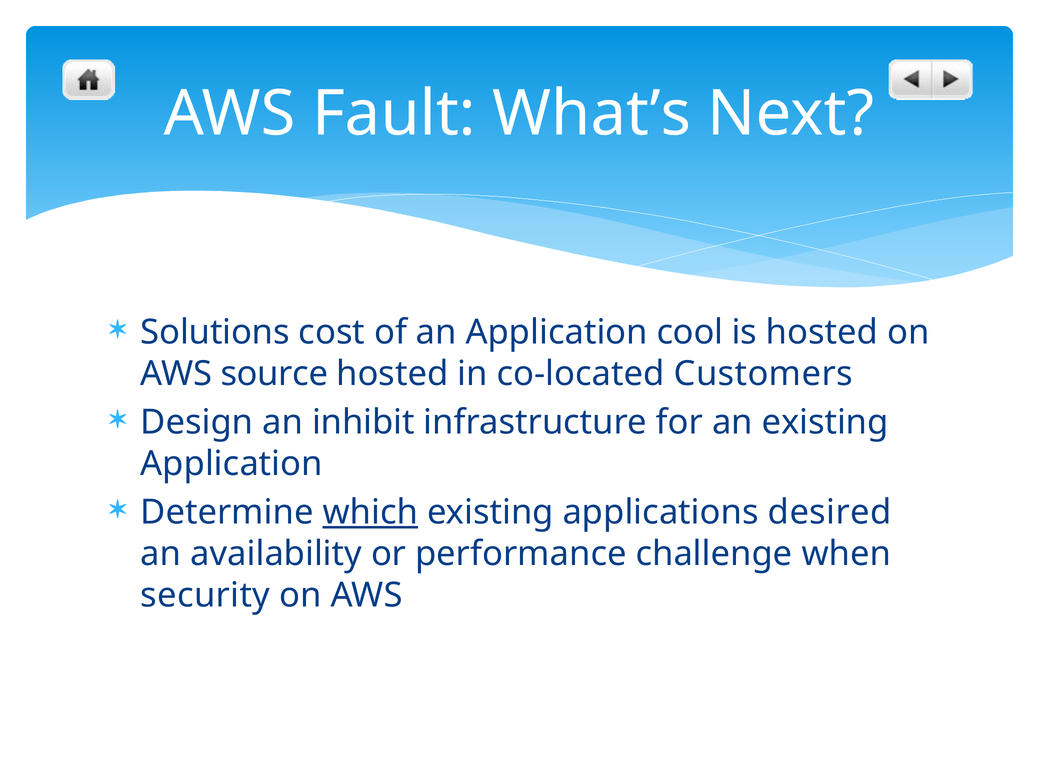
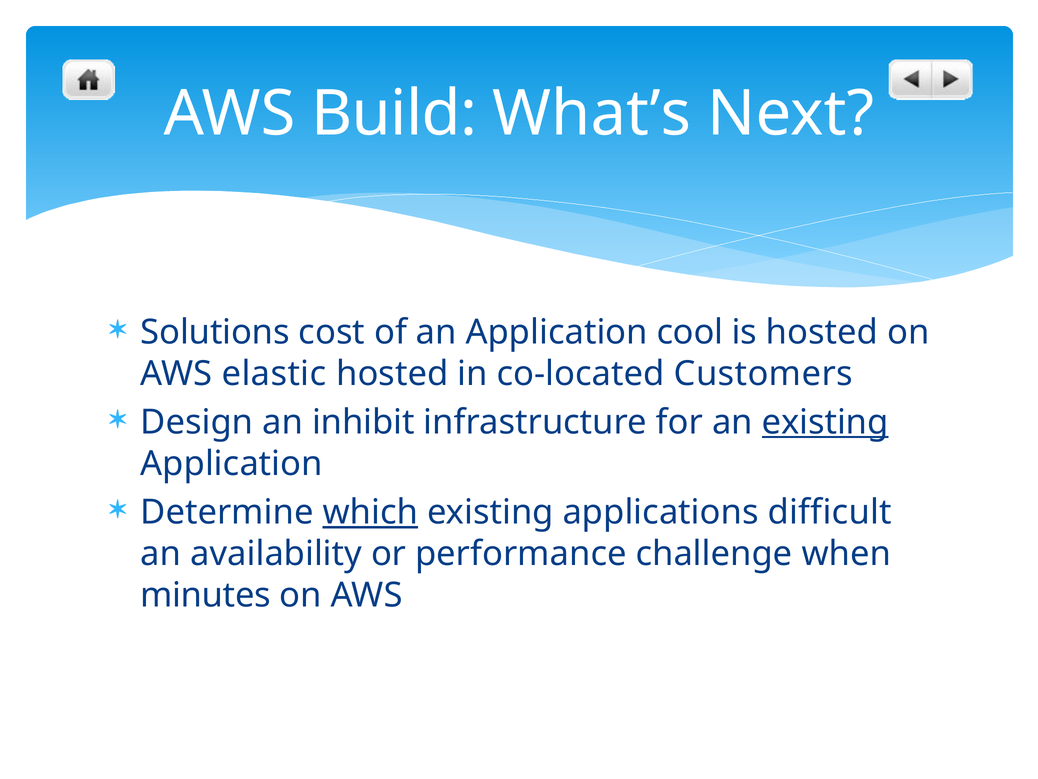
Fault: Fault -> Build (394, 114)
source: source -> elastic (274, 374)
existing underline: none -> present (825, 422)
desired: desired -> difficult (830, 512)
security: security -> minutes (206, 595)
